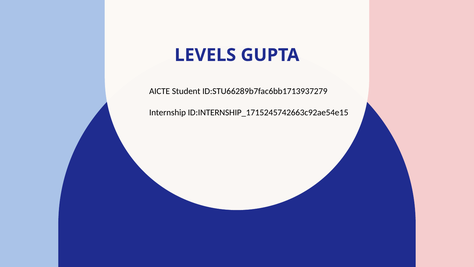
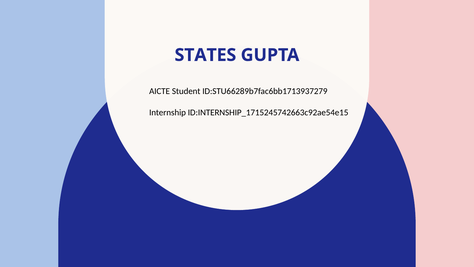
LEVELS: LEVELS -> STATES (205, 55)
